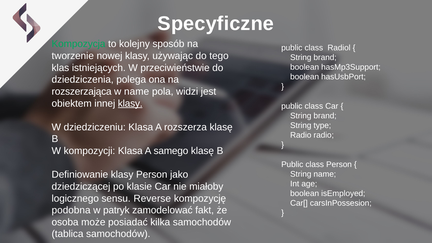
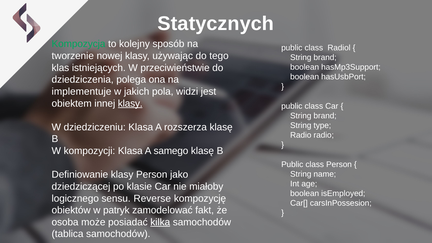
Specyficzne: Specyficzne -> Statycznych (216, 24)
rozszerzająca: rozszerzająca -> implementuje (82, 92)
w name: name -> jakich (137, 92)
podobna: podobna -> obiektów (71, 210)
kilka underline: none -> present (160, 222)
